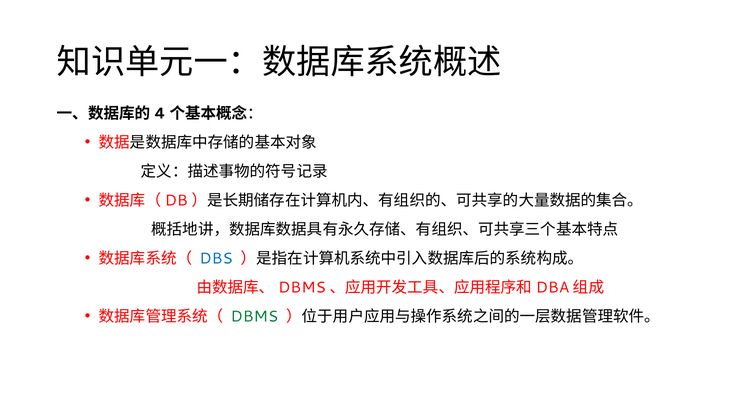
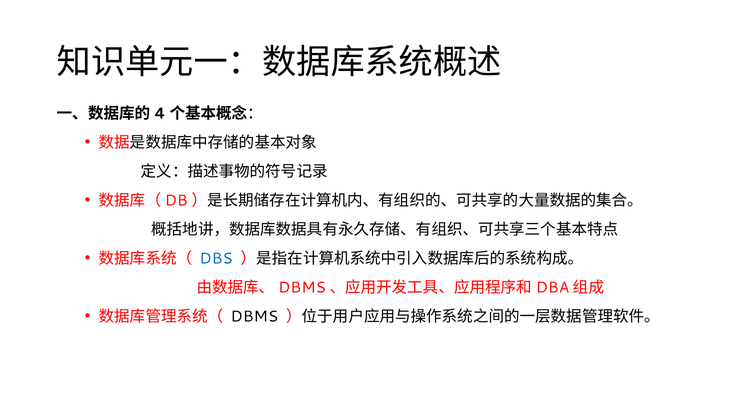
DBMS colour: green -> black (254, 317)
